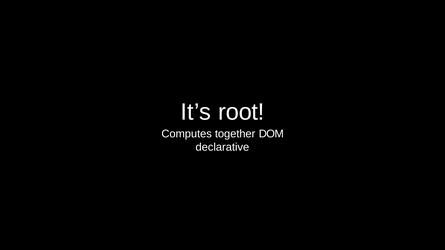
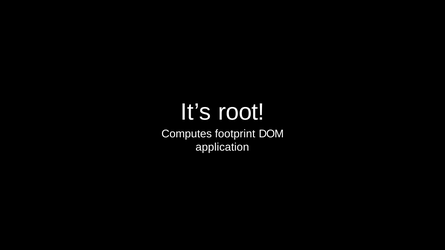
together: together -> footprint (235, 134)
declarative: declarative -> application (222, 147)
